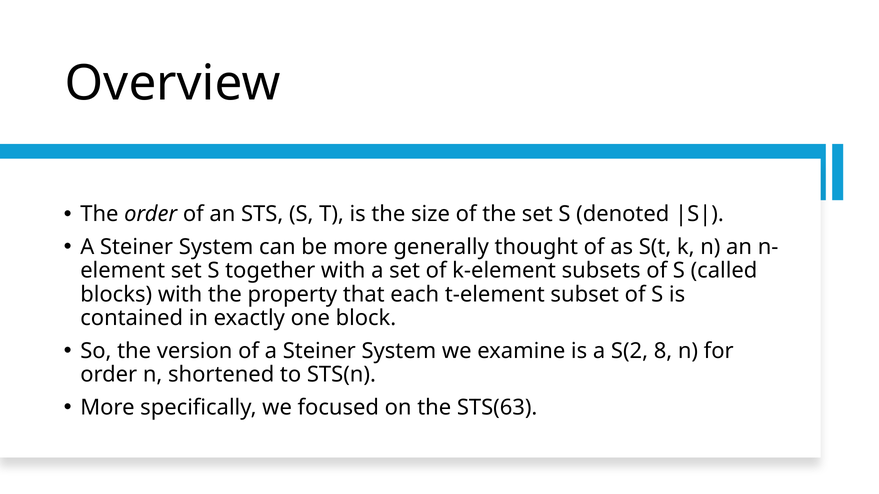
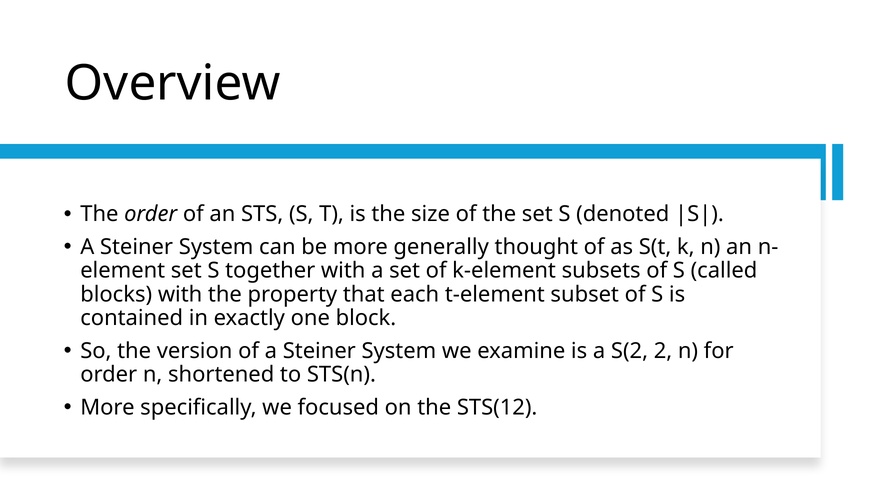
8: 8 -> 2 (663, 351)
STS(63: STS(63 -> STS(12 (497, 408)
